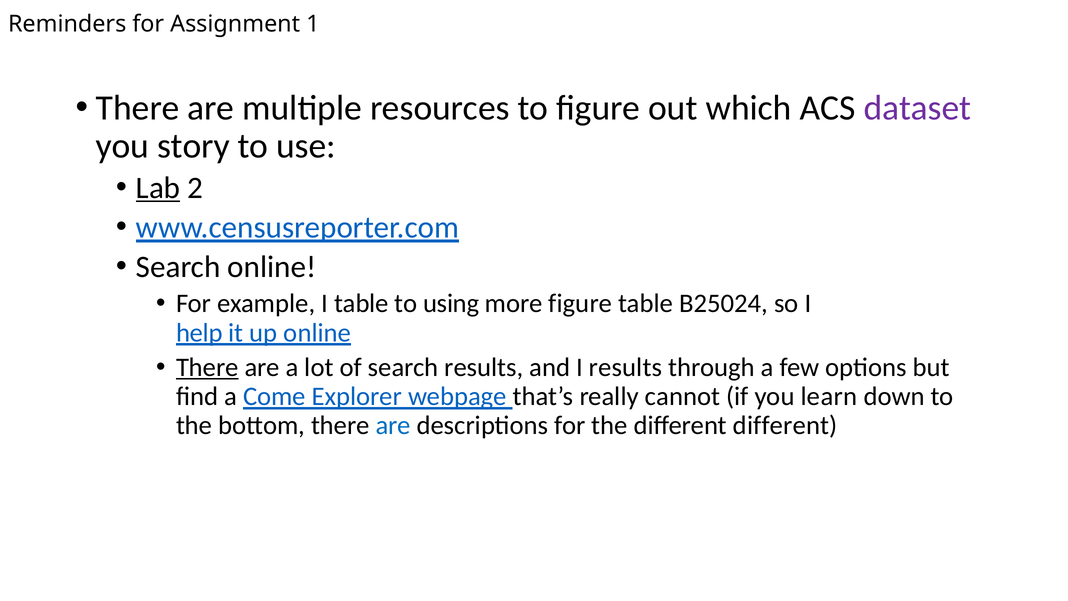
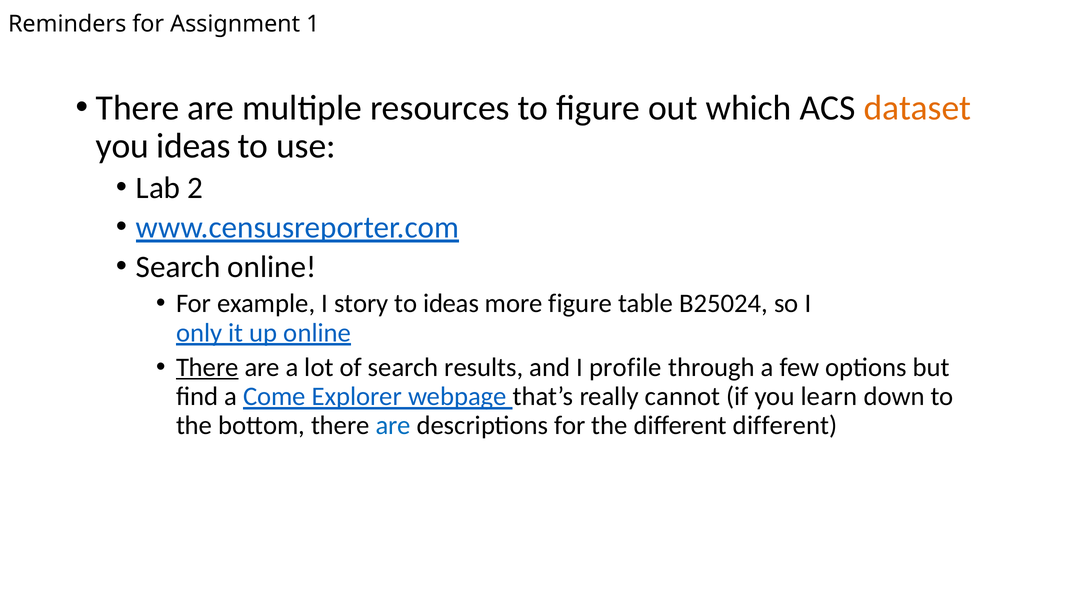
dataset colour: purple -> orange (917, 108)
you story: story -> ideas (193, 146)
Lab underline: present -> none (158, 188)
I table: table -> story (361, 304)
to using: using -> ideas (451, 304)
help: help -> only (199, 333)
I results: results -> profile (625, 367)
